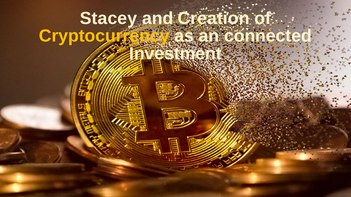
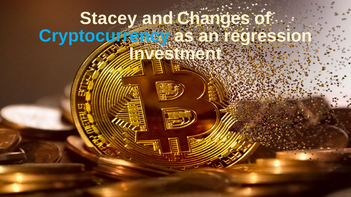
Creation: Creation -> Changes (214, 18)
Cryptocurrency colour: yellow -> light blue (104, 36)
connected: connected -> regression (268, 36)
